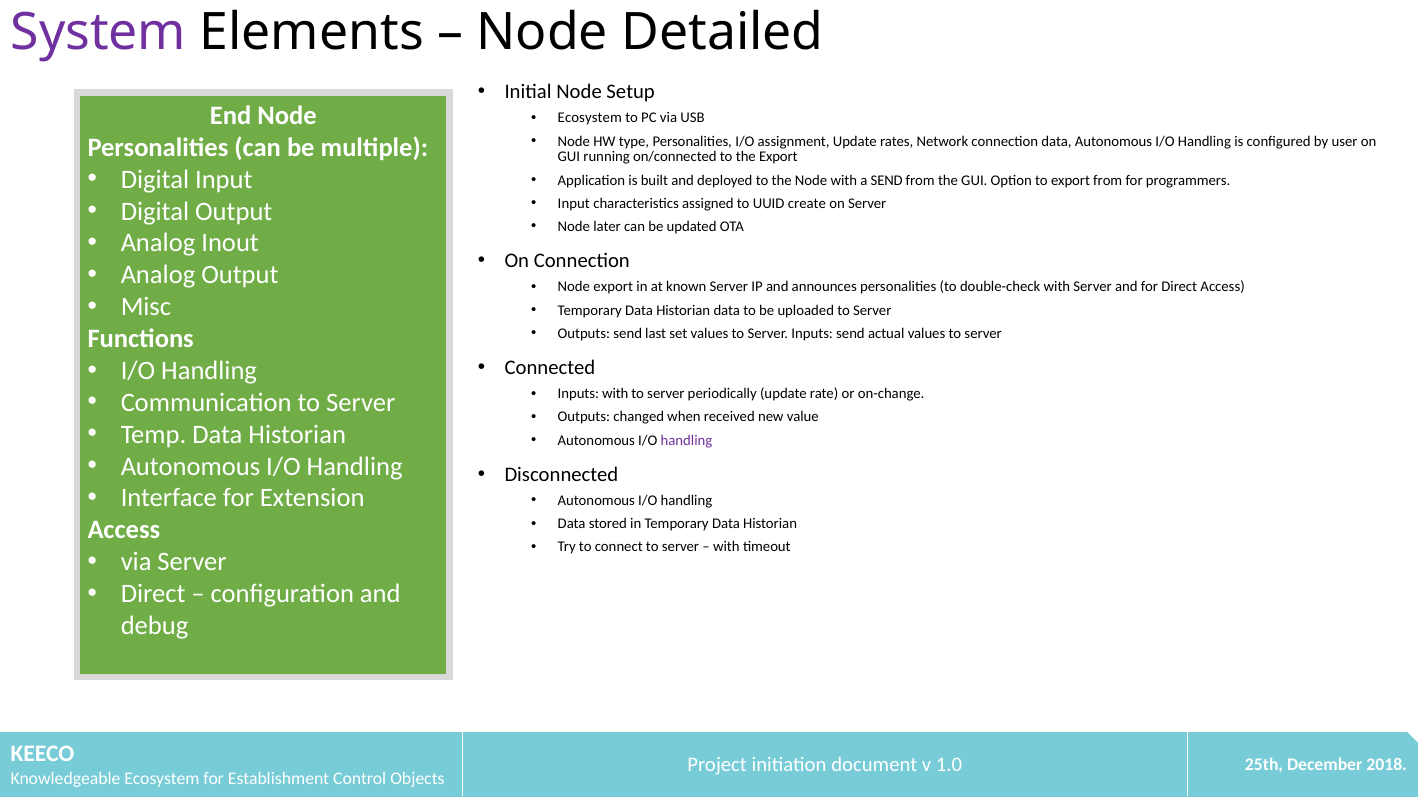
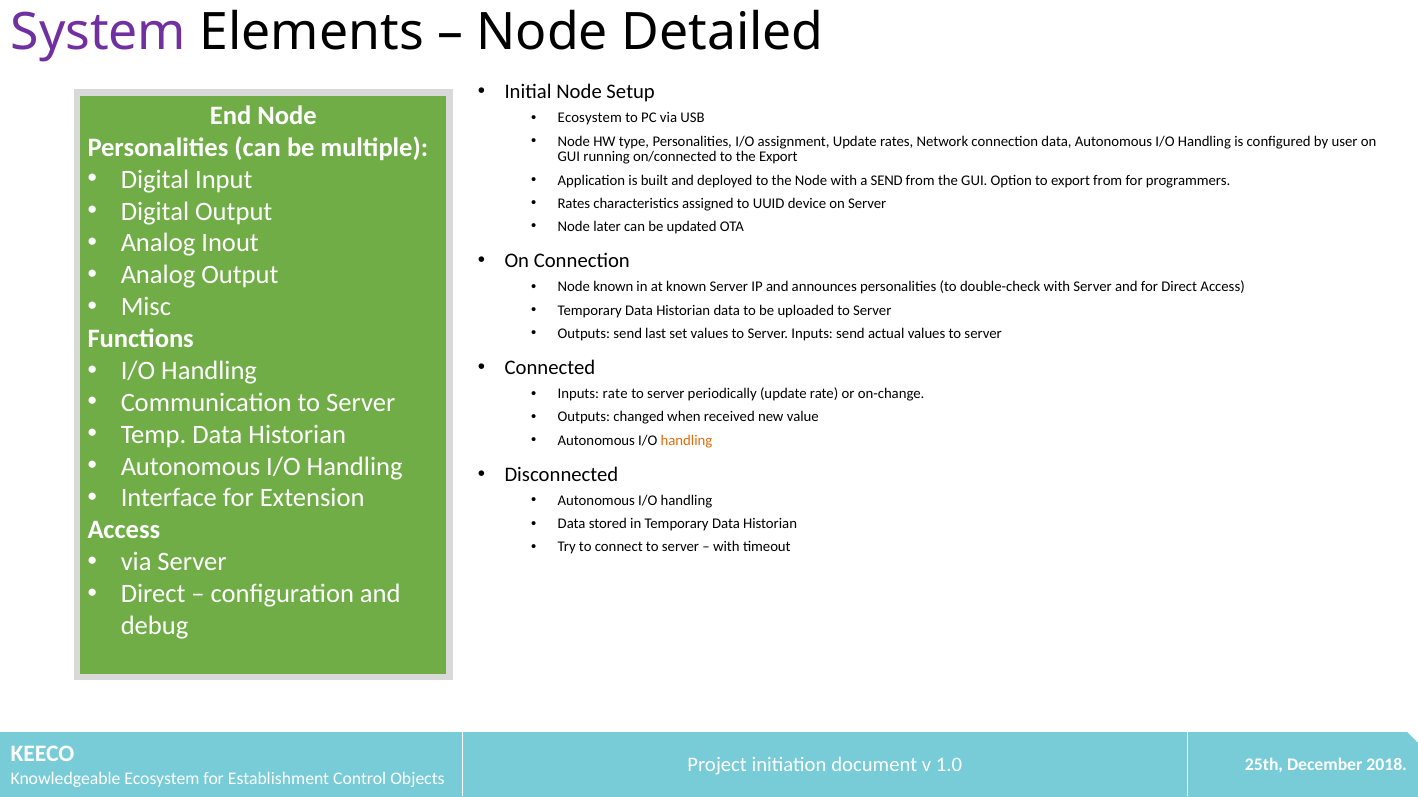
Input: Input -> Rates (574, 204)
create: create -> device (807, 204)
Node export: export -> known (613, 287)
Inputs with: with -> rate (615, 394)
handling colour: purple -> orange (687, 441)
